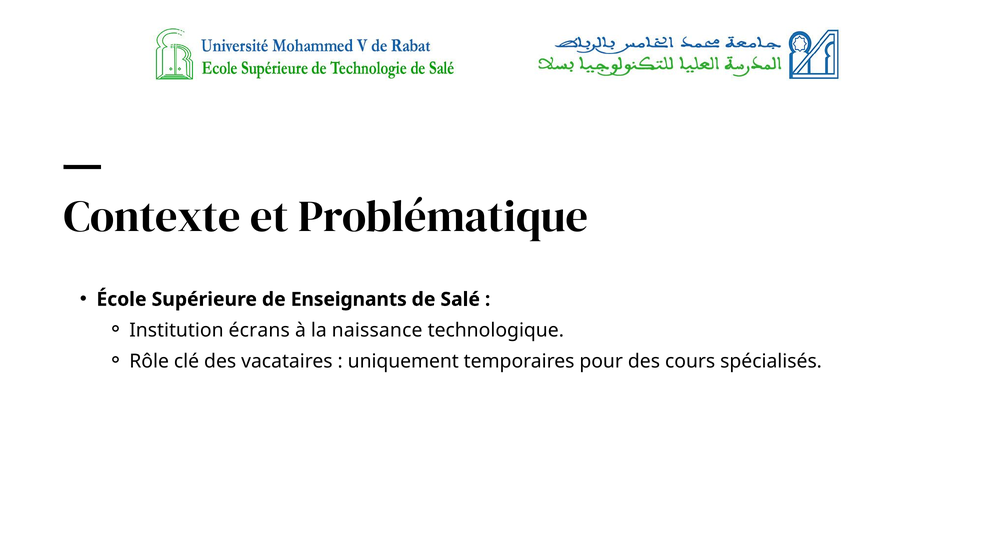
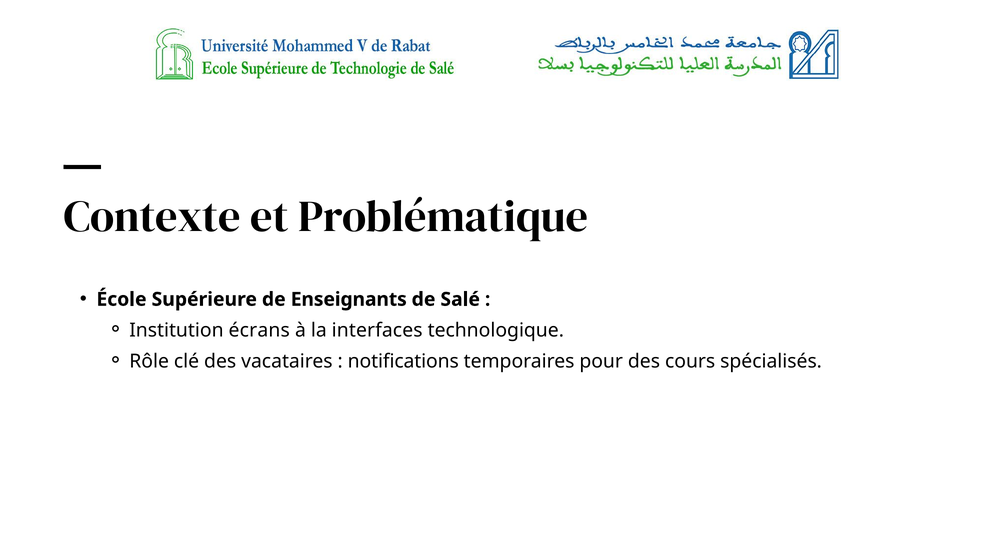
naissance: naissance -> interfaces (377, 330)
uniquement: uniquement -> notifications (403, 361)
